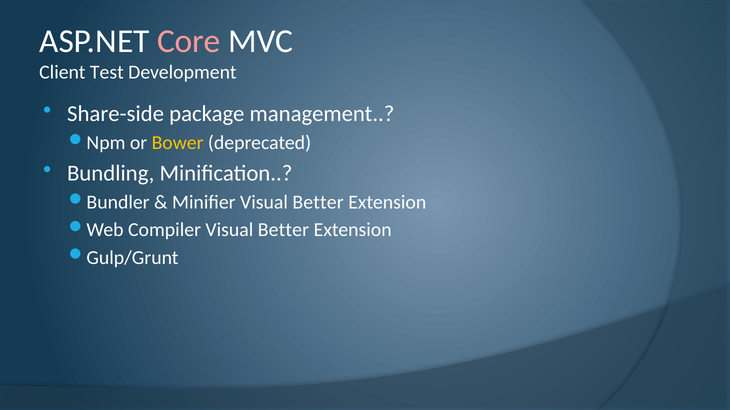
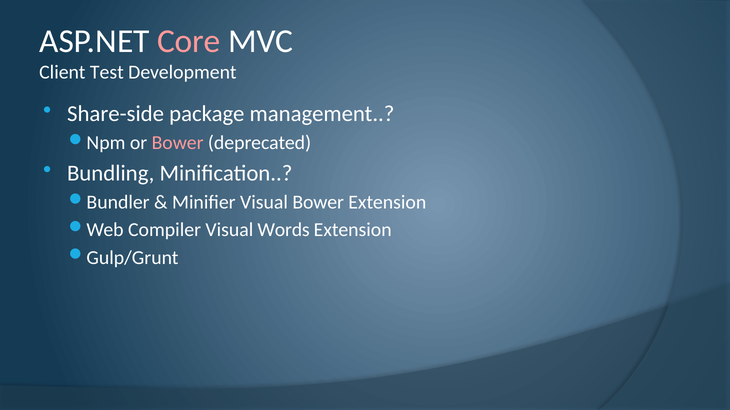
Bower colour: yellow -> pink (178, 143)
Minifier Visual Better: Better -> Bower (318, 203)
Compiler Visual Better: Better -> Words (284, 230)
